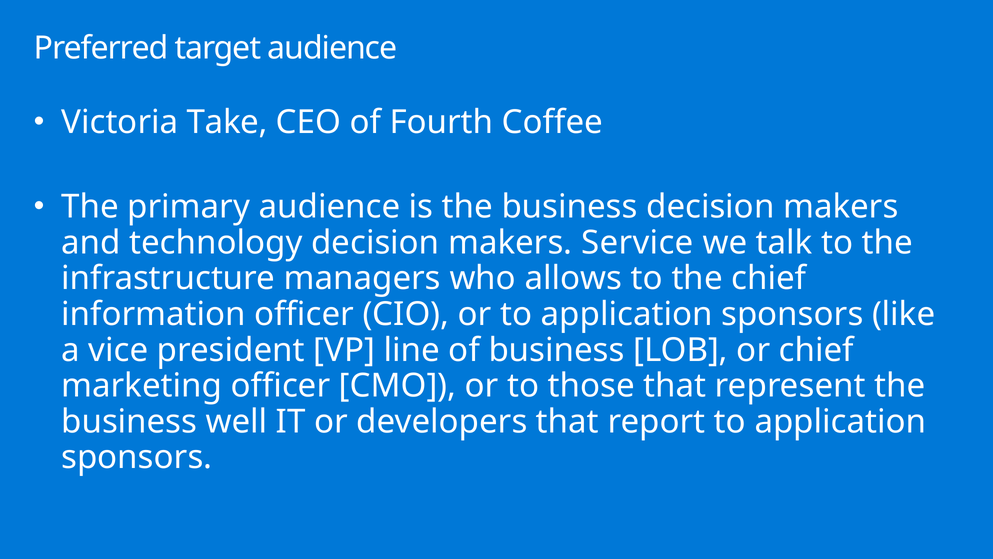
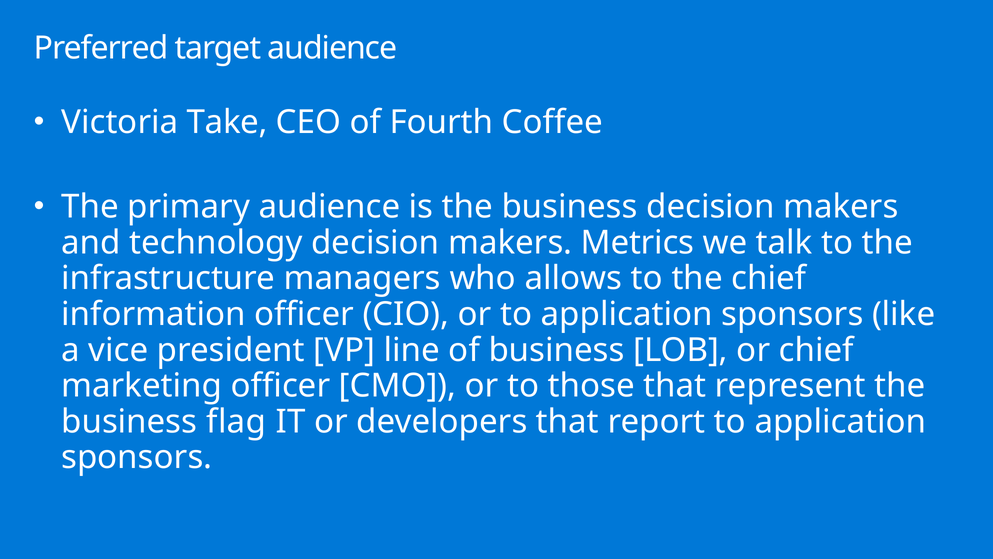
Service: Service -> Metrics (638, 243)
well: well -> flag (236, 421)
